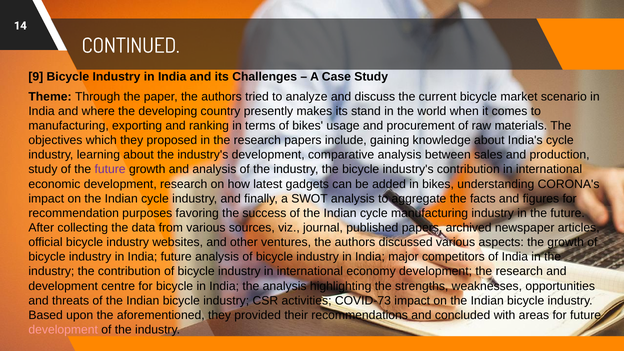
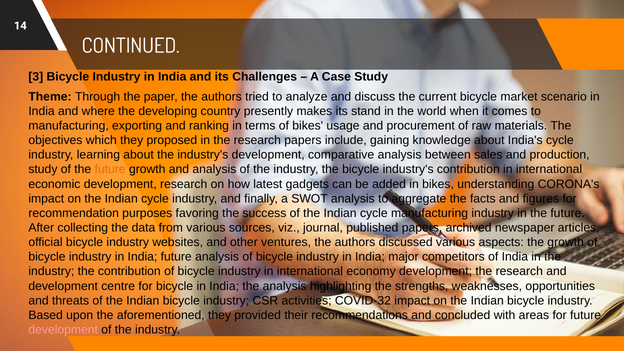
9: 9 -> 3 (36, 77)
future colour: purple -> orange (110, 169)
COVID-73: COVID-73 -> COVID-32 (363, 301)
